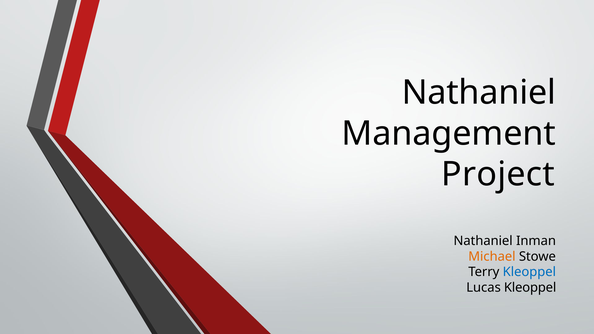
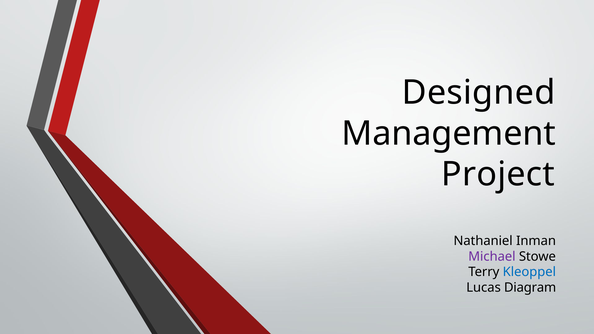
Nathaniel: Nathaniel -> Designed (479, 93)
Michael colour: orange -> purple (492, 257)
Lucas Kleoppel: Kleoppel -> Diagram (530, 288)
